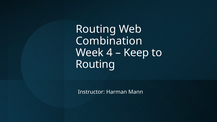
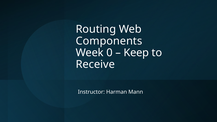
Combination: Combination -> Components (109, 41)
4: 4 -> 0 (110, 53)
Routing: Routing -> Receive (95, 64)
